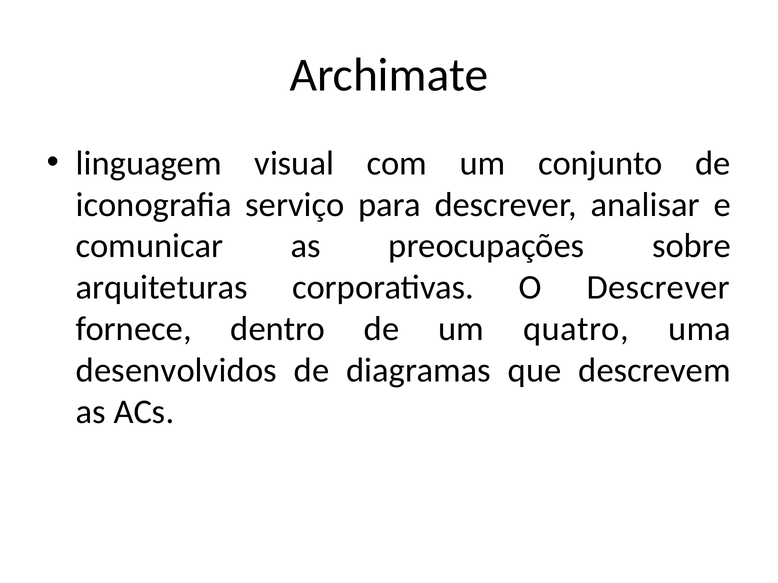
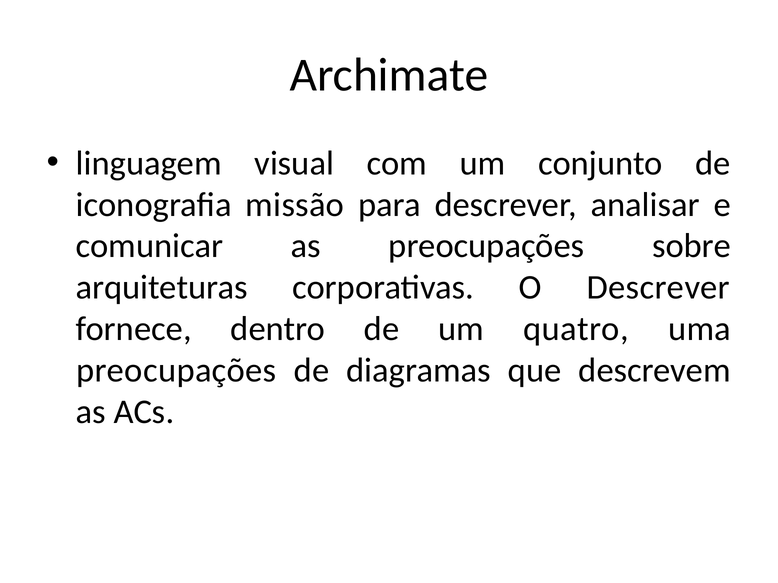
serviço: serviço -> missão (295, 205)
desenvolvidos: desenvolvidos -> preocupações (176, 371)
